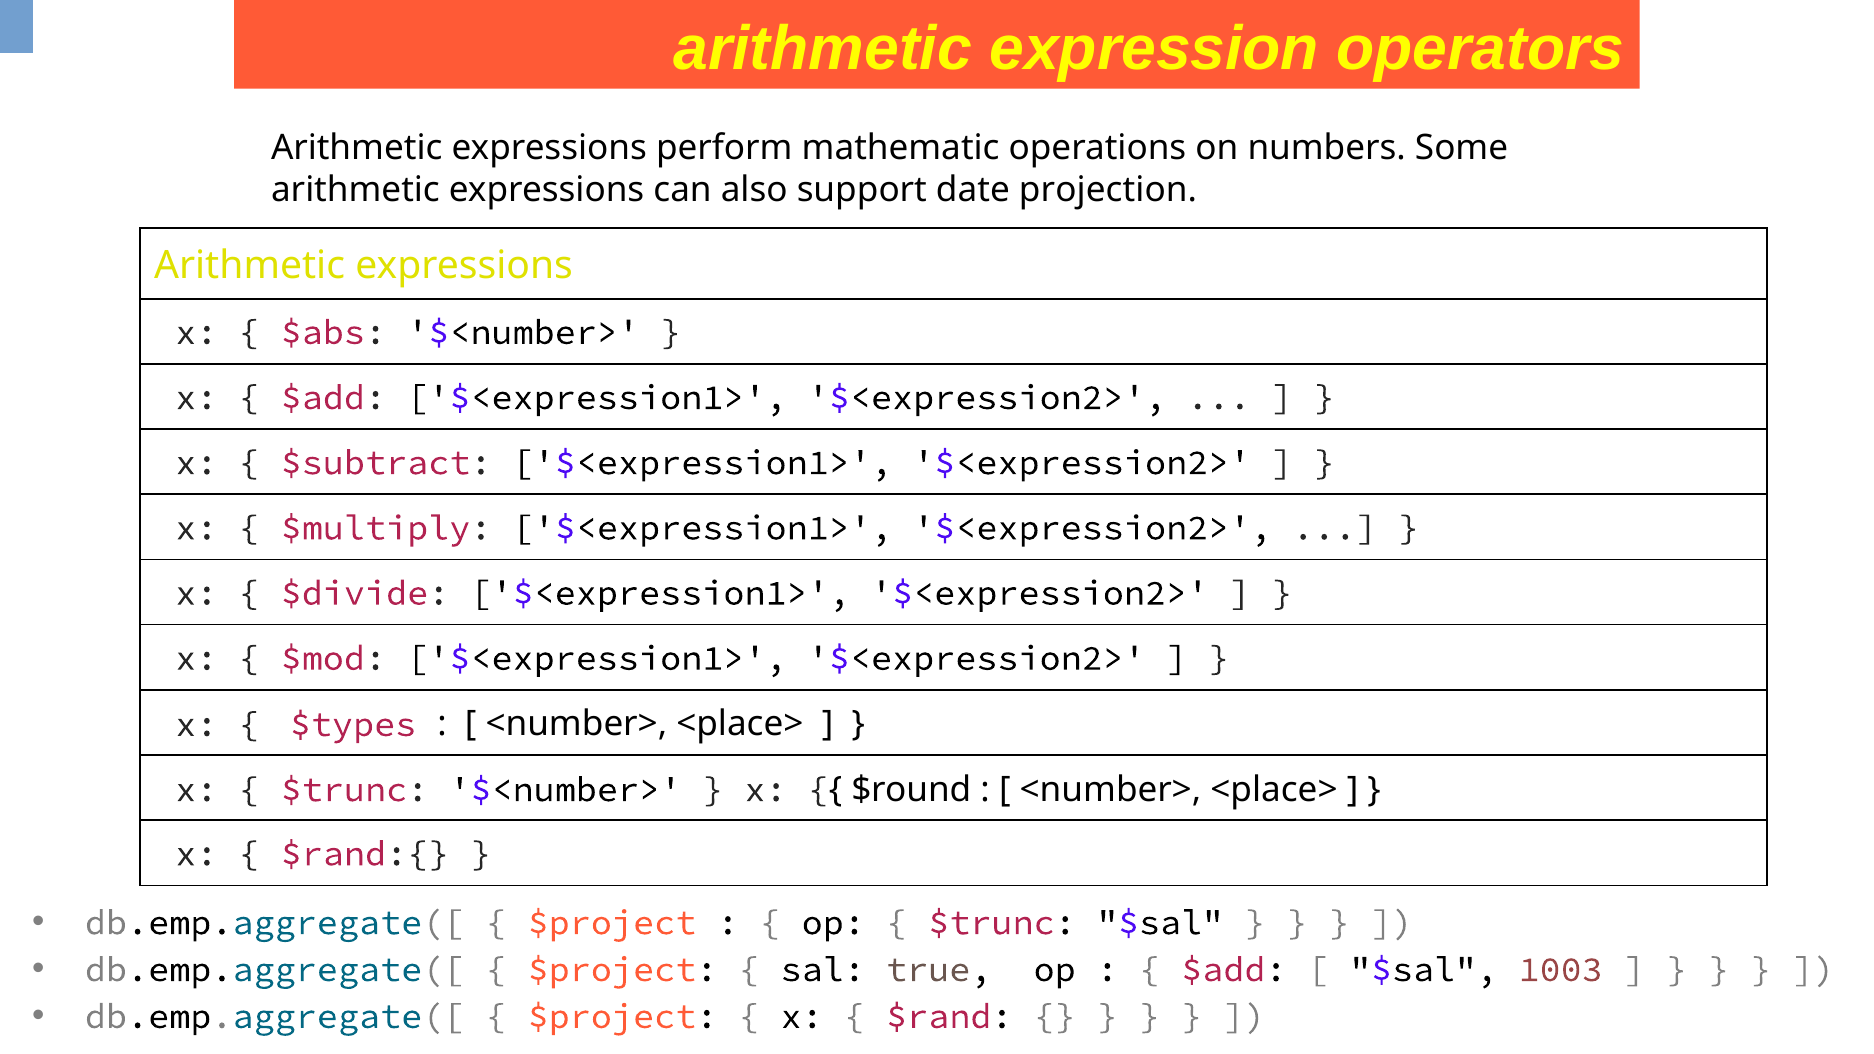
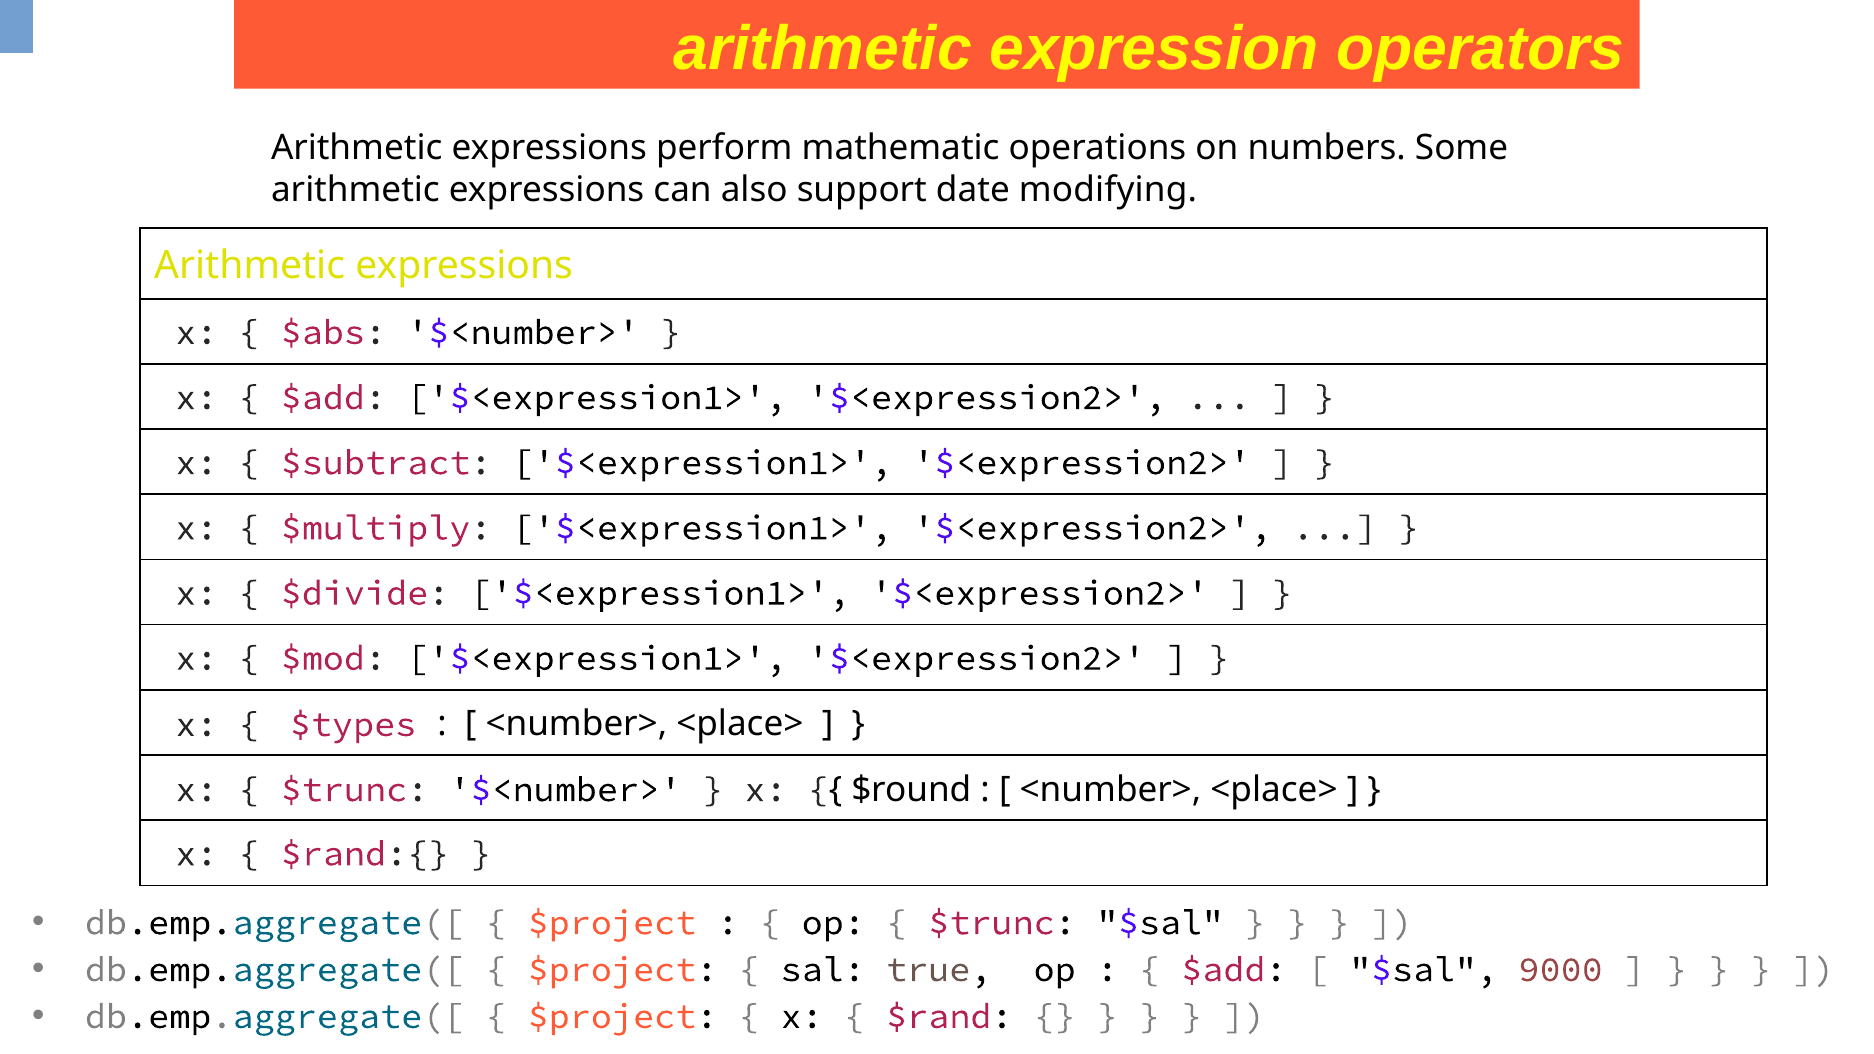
projection: projection -> modifying (1108, 190)
1003: 1003 -> 9000 (1561, 970)
